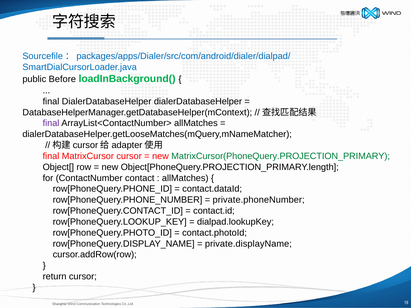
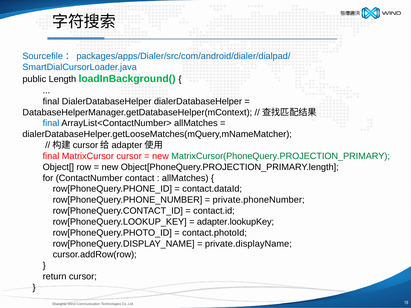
Before: Before -> Length (62, 79)
final colour: purple -> blue (51, 123)
dialpad.lookupKey: dialpad.lookupKey -> adapter.lookupKey (235, 222)
